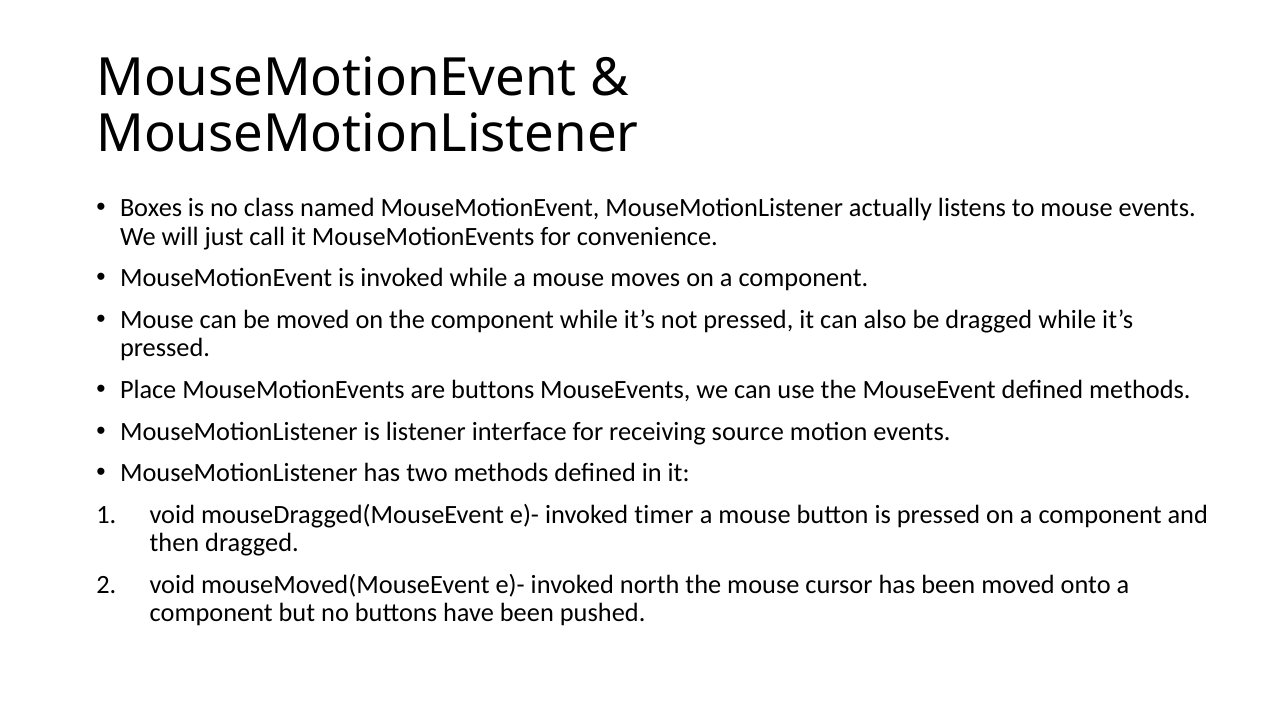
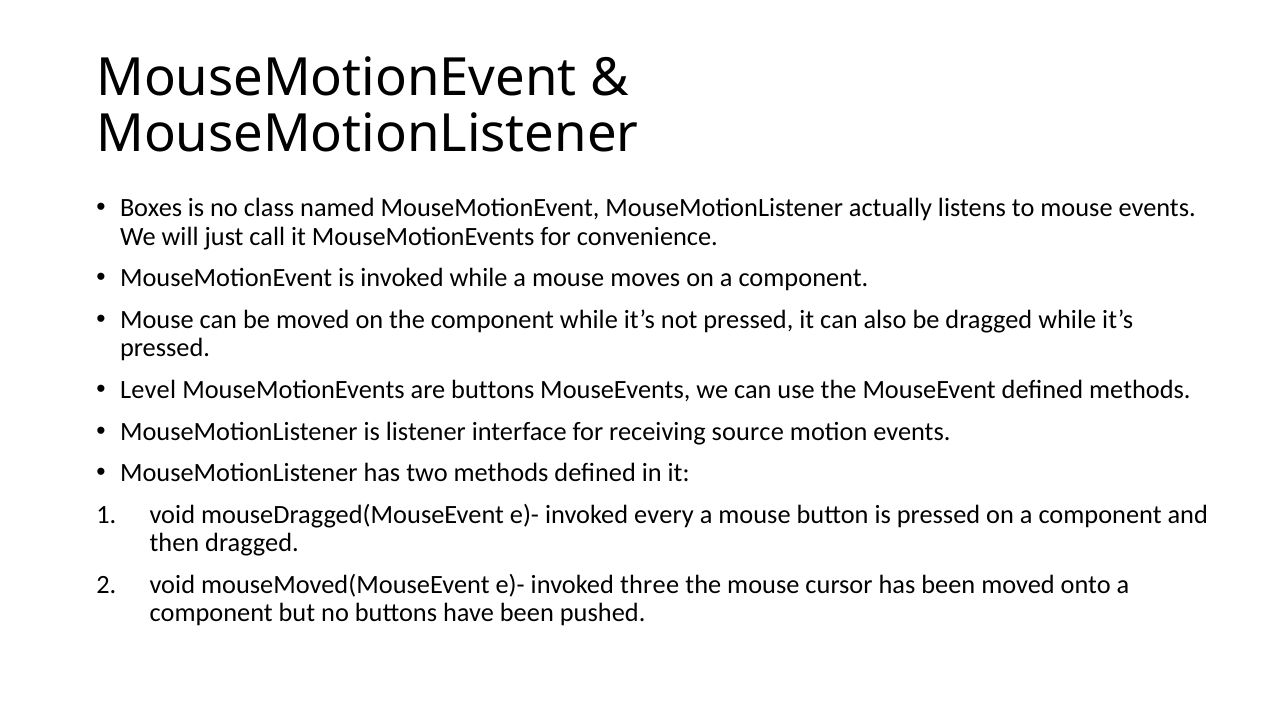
Place: Place -> Level (148, 390)
timer: timer -> every (664, 515)
north: north -> three (650, 585)
